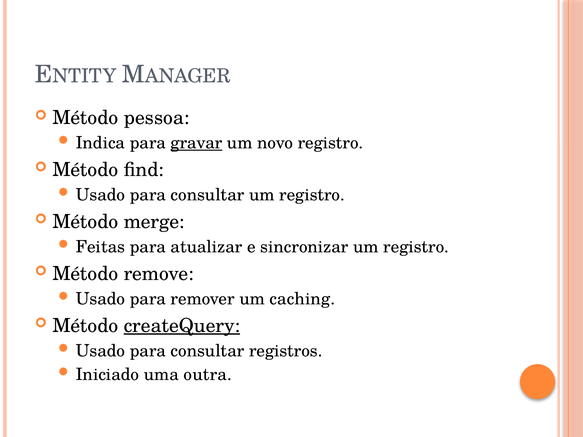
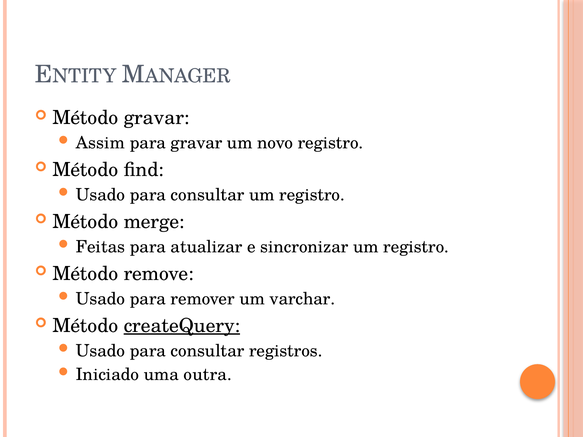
Método pessoa: pessoa -> gravar (157, 118)
Indica: Indica -> Assim (100, 143)
gravar underline: present -> none (197, 143)
caching: caching -> varchar (302, 299)
